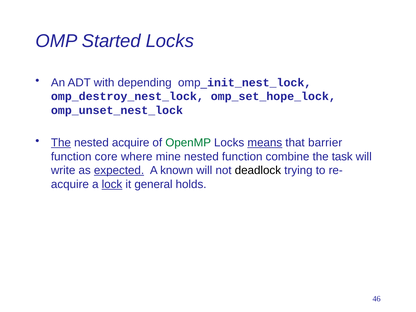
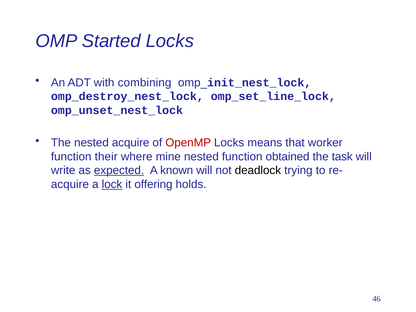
depending: depending -> combining (145, 83)
omp_set_hope_lock: omp_set_hope_lock -> omp_set_line_lock (273, 96)
The underline: present -> none (61, 143)
OpenMP colour: green -> red (188, 143)
means underline: present -> none (265, 143)
barrier: barrier -> worker (325, 143)
core: core -> their (106, 157)
combine: combine -> obtained (288, 157)
general: general -> offering (153, 184)
